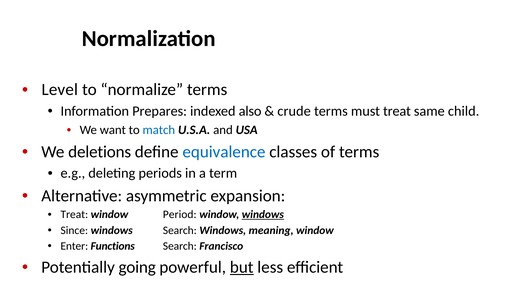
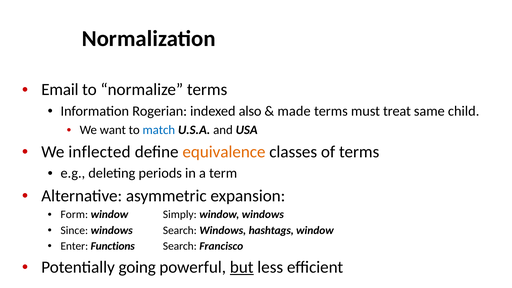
Level: Level -> Email (60, 90)
Prepares: Prepares -> Rogerian (160, 111)
crude: crude -> made (294, 111)
deletions: deletions -> inflected (100, 152)
equivalence colour: blue -> orange (224, 152)
Treat: Treat -> Form (74, 215)
Period: Period -> Simply (180, 215)
windows underline: present -> none (263, 215)
meaning: meaning -> hashtags (271, 230)
